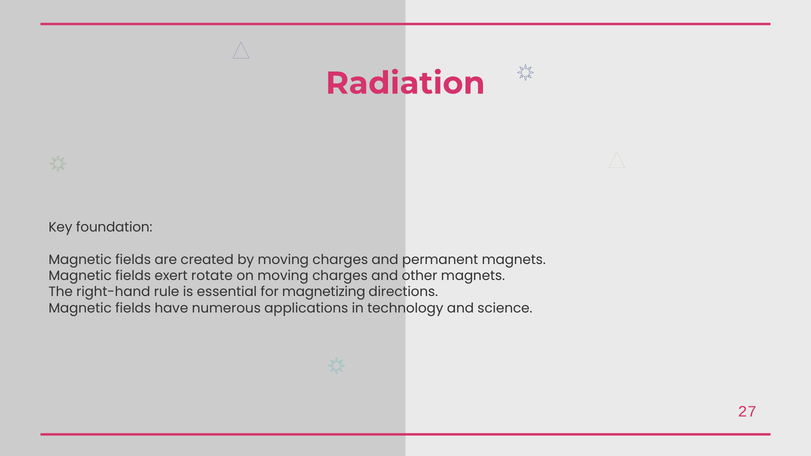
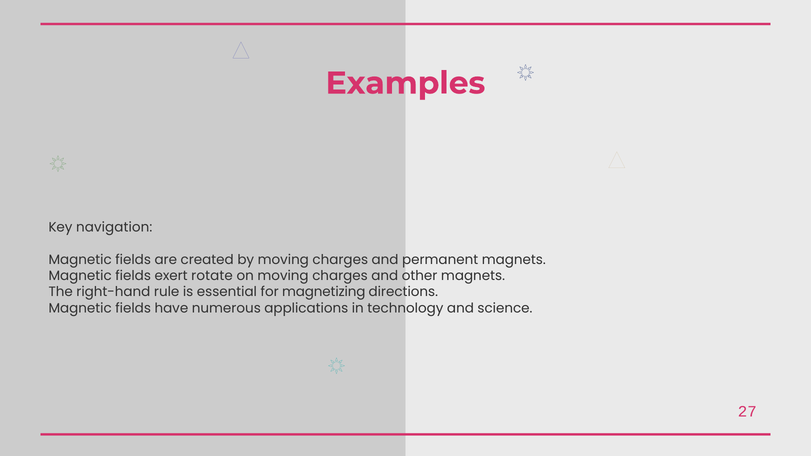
Radiation: Radiation -> Examples (405, 83)
foundation: foundation -> navigation (114, 227)
